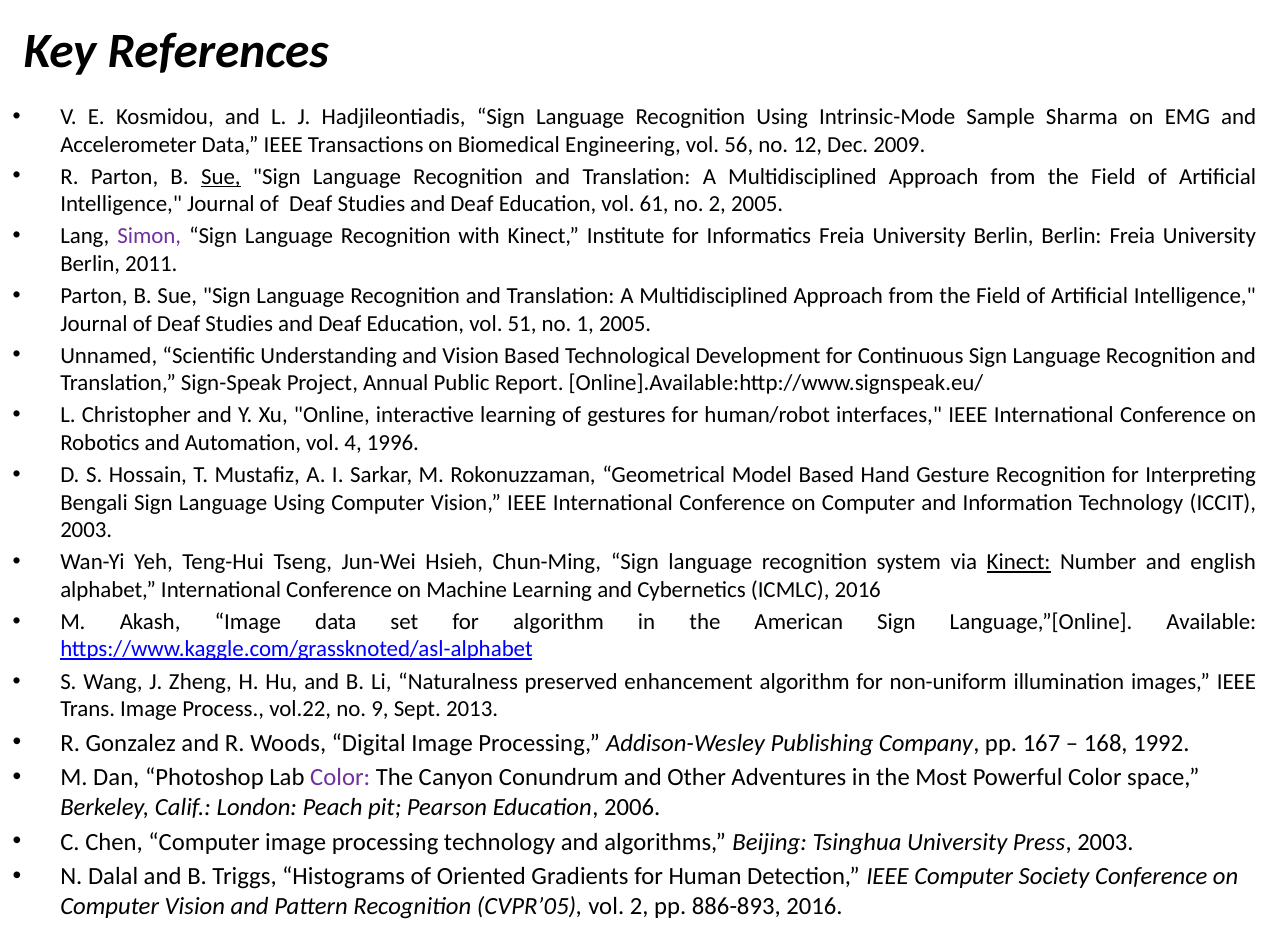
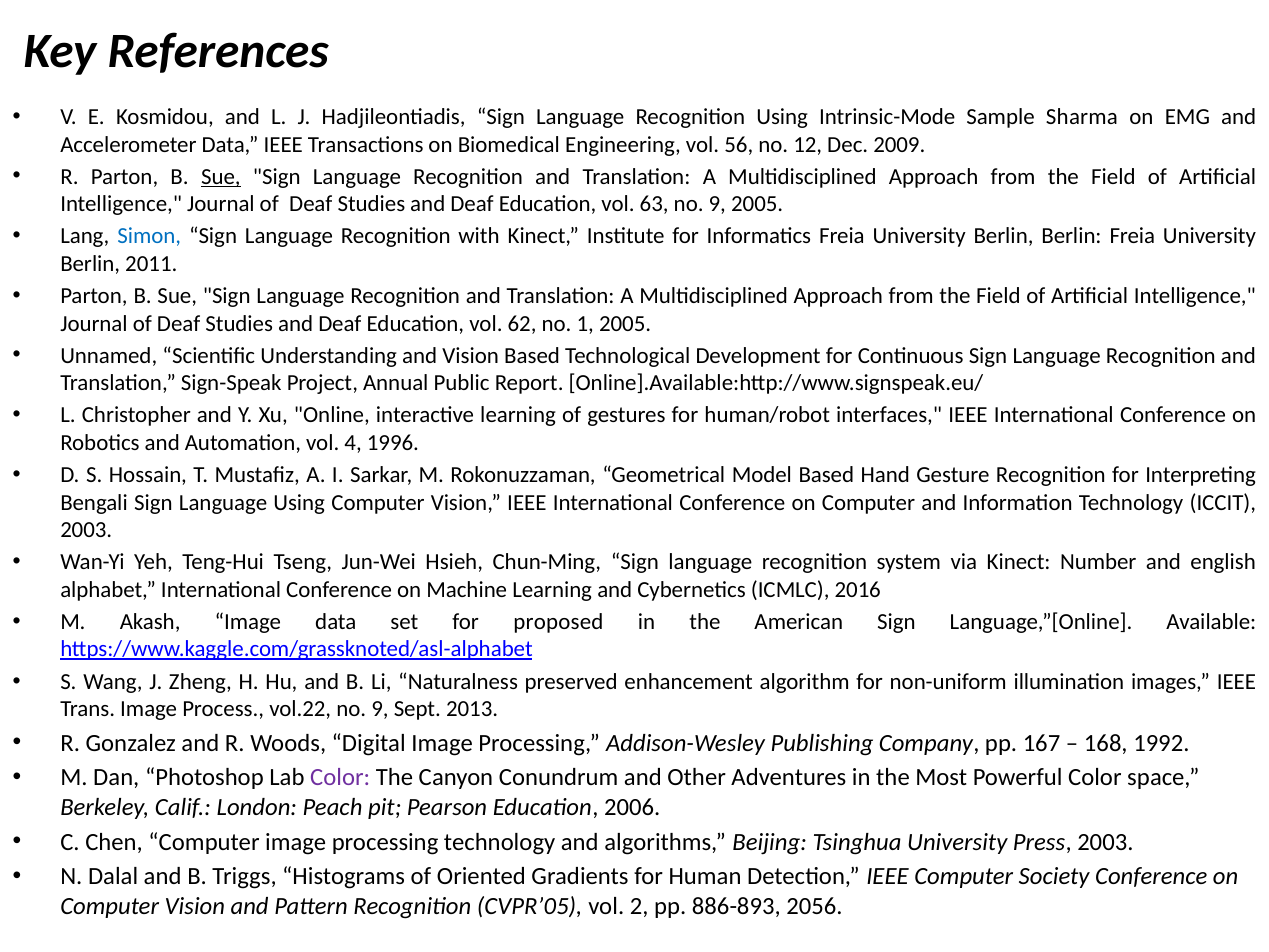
61: 61 -> 63 (654, 204)
2: 2 -> 9 (717, 204)
Simon colour: purple -> blue (149, 236)
51: 51 -> 62 (522, 323)
Kinect underline: present -> none (1019, 562)
for algorithm: algorithm -> proposed (558, 622)
886-893 2016: 2016 -> 2056 (815, 906)
